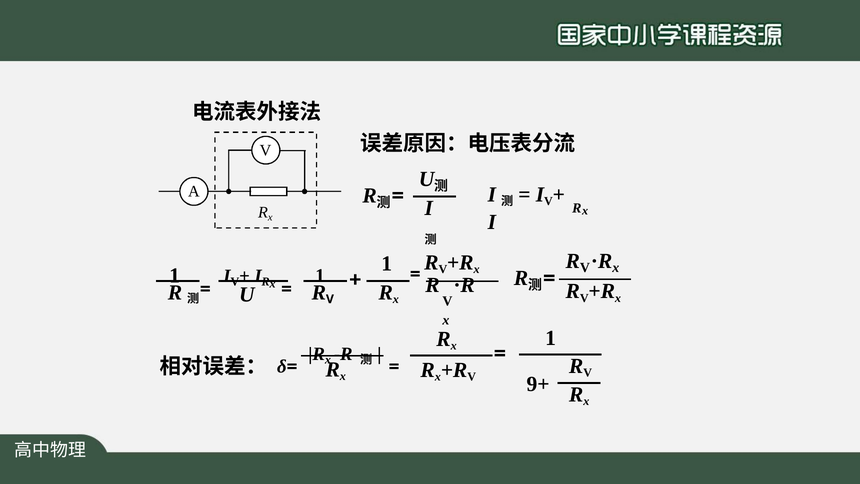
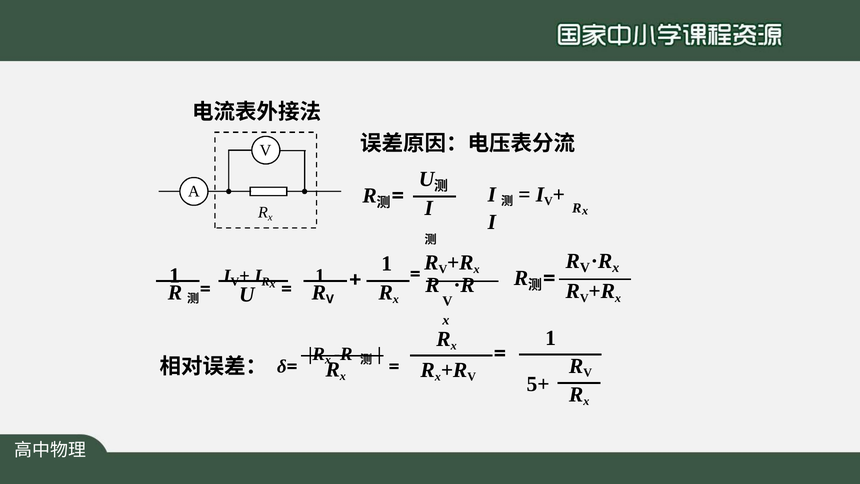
9+: 9+ -> 5+ (538, 384)
